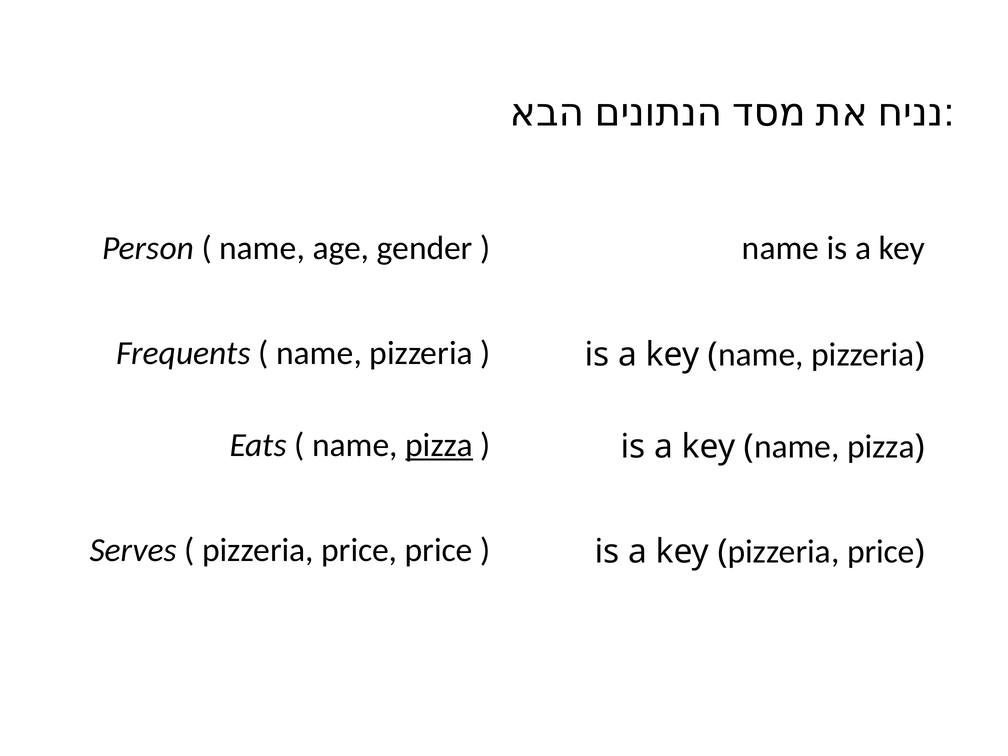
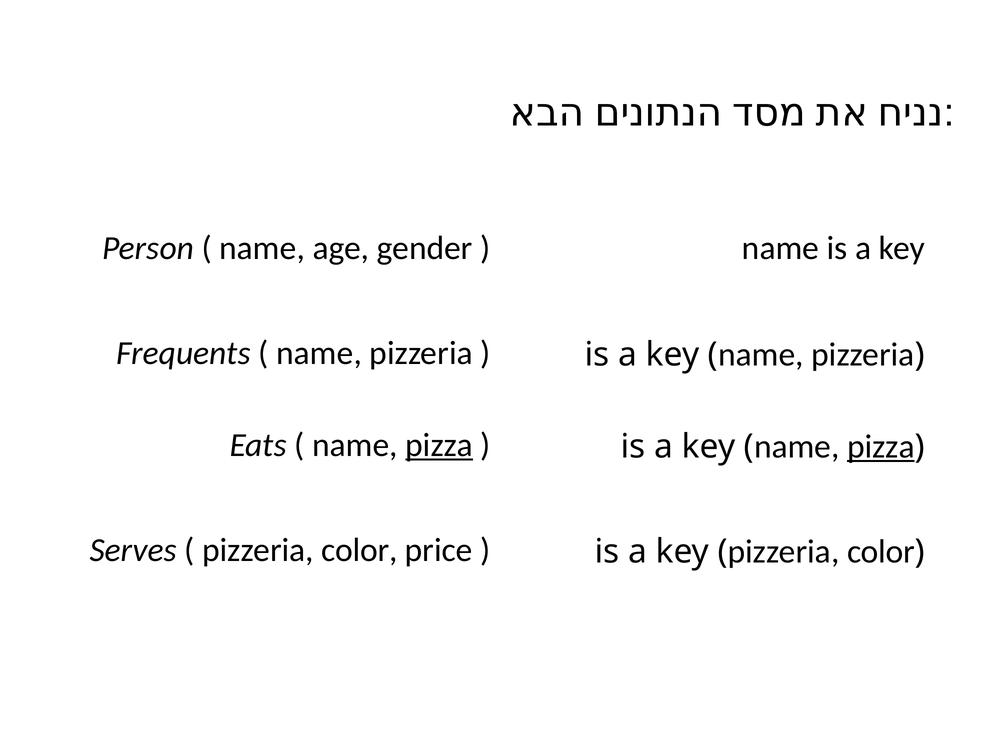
pizza underline: none -> present (881, 447)
price: price -> color (359, 550)
price: price -> color (881, 552)
